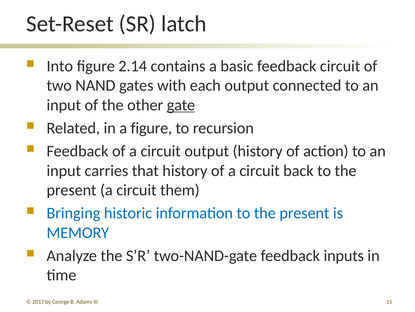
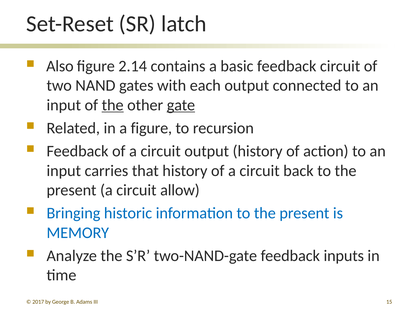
Into: Into -> Also (60, 66)
the underline: none -> present (113, 105)
them: them -> allow (180, 190)
